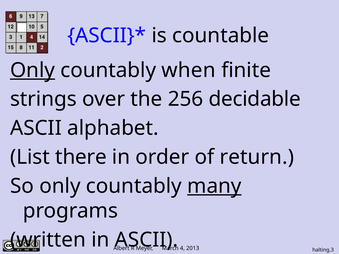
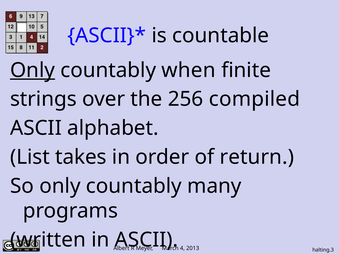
decidable: decidable -> compiled (254, 99)
there: there -> takes (81, 157)
many underline: present -> none (214, 186)
